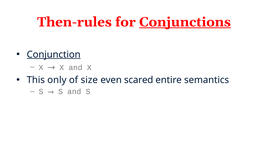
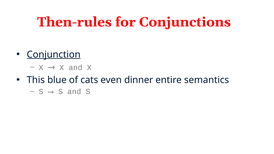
Conjunctions underline: present -> none (185, 22)
only: only -> blue (57, 80)
size: size -> cats (89, 80)
scared: scared -> dinner (139, 80)
